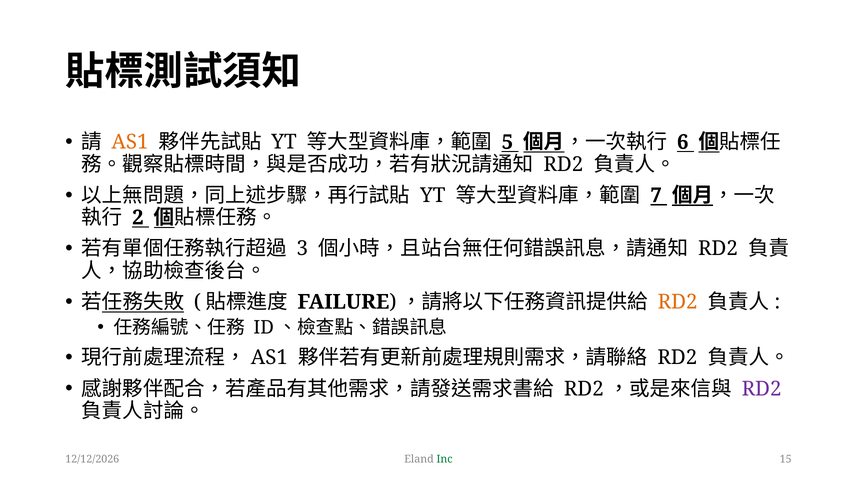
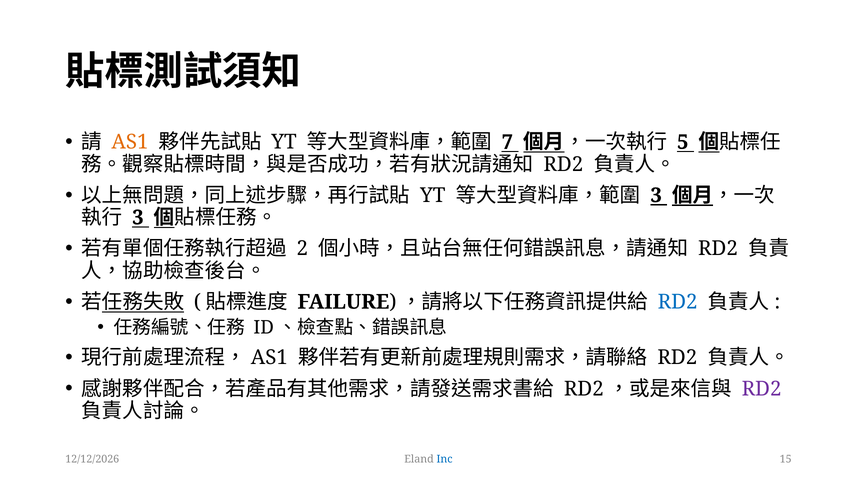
5: 5 -> 7 (507, 142)
6: 6 -> 5 (683, 142)
7: 7 -> 3 (656, 195)
2: 2 -> 3 (138, 218)
3: 3 -> 2 (302, 249)
RD2 colour: orange -> blue (678, 302)
Inc colour: green -> blue (445, 459)
